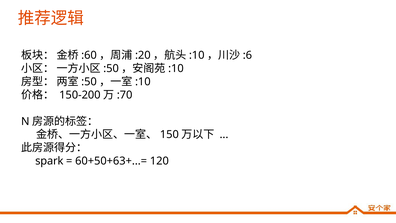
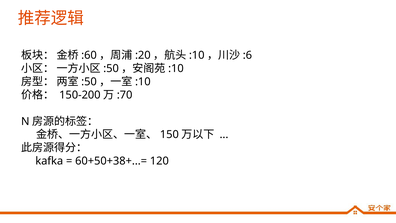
spark: spark -> kafka (49, 161)
60+50+63+...=: 60+50+63+...= -> 60+50+38+...= (111, 161)
